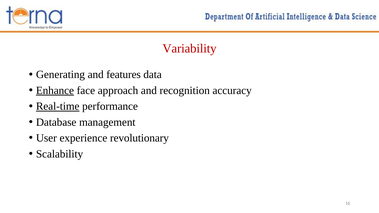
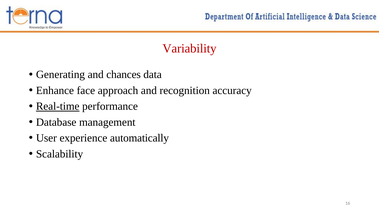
features: features -> chances (124, 75)
Enhance underline: present -> none (55, 91)
revolutionary: revolutionary -> automatically (139, 138)
